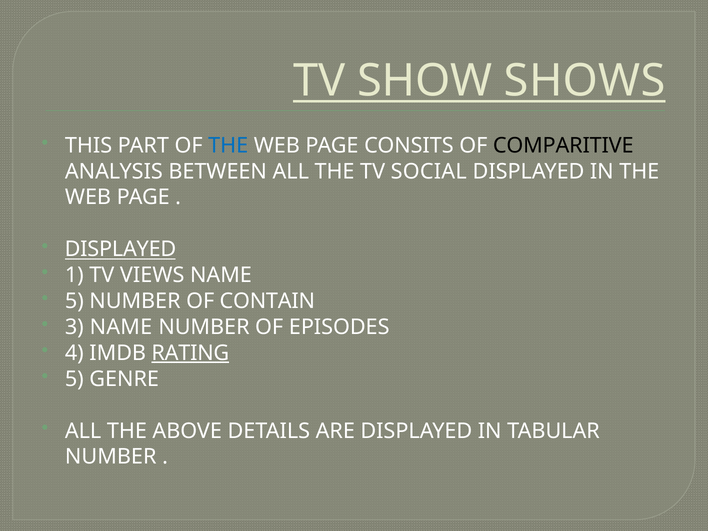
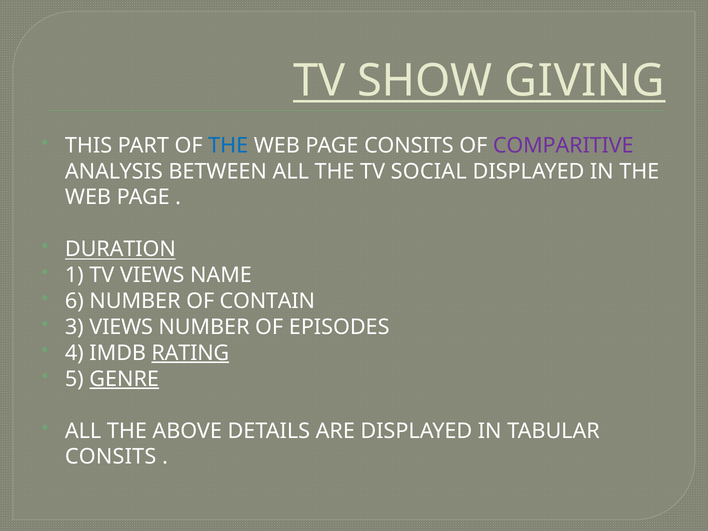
SHOWS: SHOWS -> GIVING (585, 81)
COMPARITIVE colour: black -> purple (563, 145)
DISPLAYED: DISPLAYED -> DURATION (120, 249)
5: 5 -> 6 (74, 301)
3 NAME: NAME -> VIEWS (121, 327)
GENRE underline: none -> present (124, 379)
NUMBER: NUMBER -> CONSITS (111, 457)
